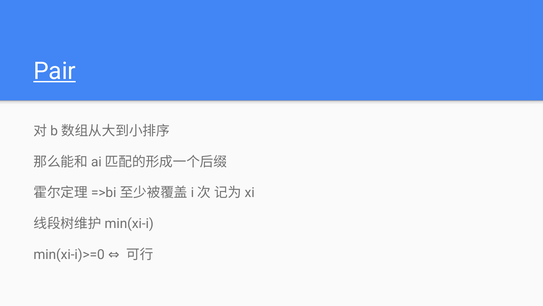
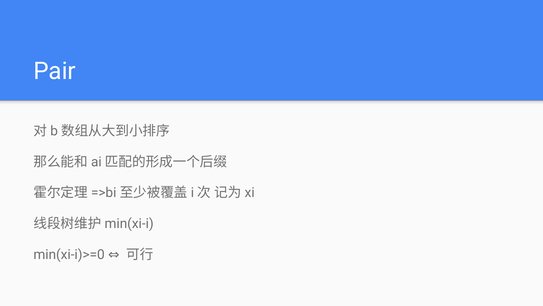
Pair underline: present -> none (55, 71)
